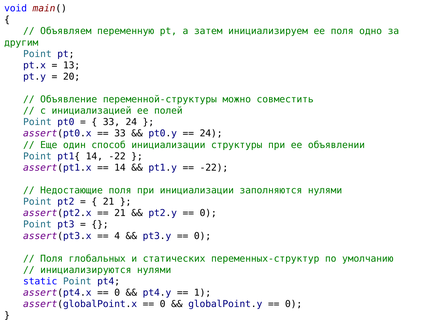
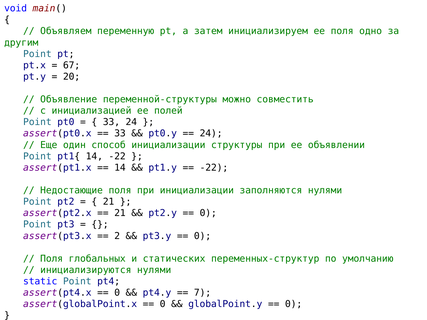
13: 13 -> 67 (72, 65)
4: 4 -> 2 (117, 236)
1: 1 -> 7 (203, 293)
